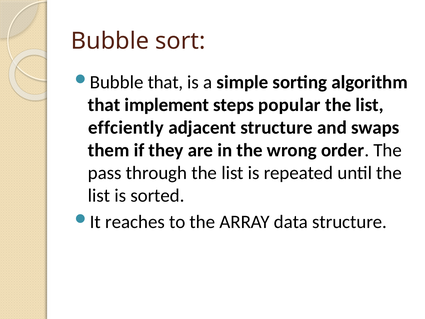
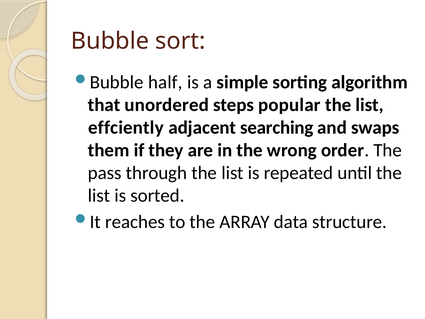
that: that -> half (165, 82)
implement: implement -> unordered (167, 105)
adjacent structure: structure -> searching (277, 127)
